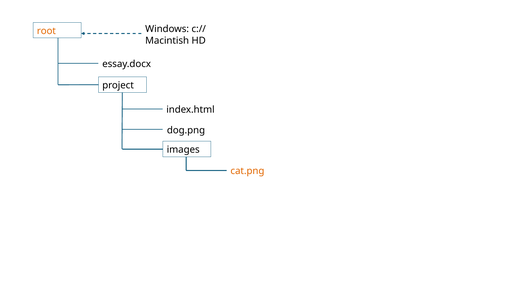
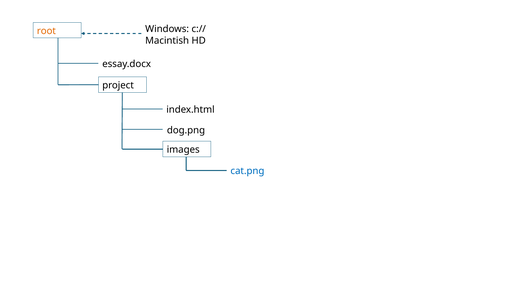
cat.png colour: orange -> blue (247, 171)
